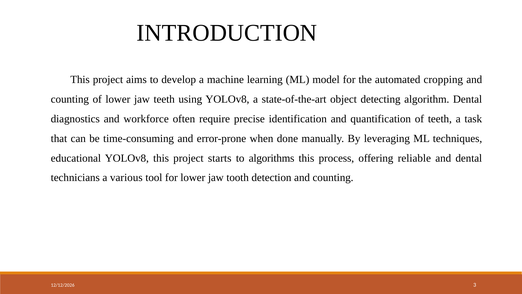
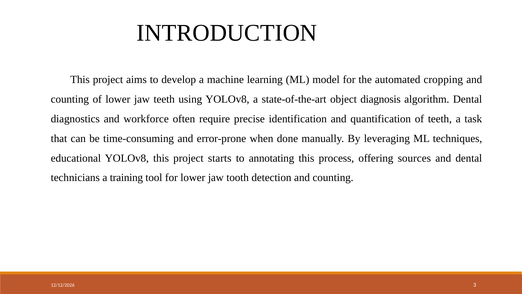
detecting: detecting -> diagnosis (381, 99)
algorithms: algorithms -> annotating (272, 158)
reliable: reliable -> sources (414, 158)
various: various -> training (126, 177)
